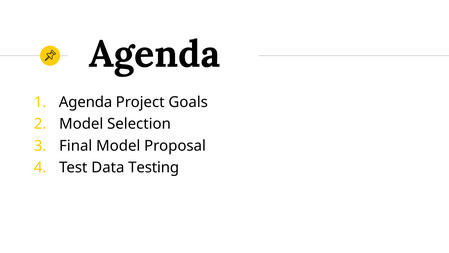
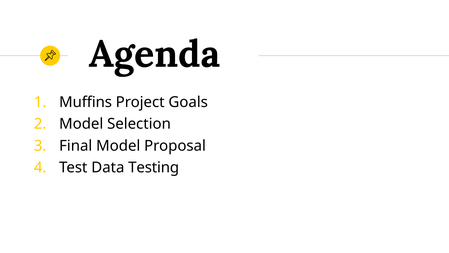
Agenda: Agenda -> Muffins (86, 102)
